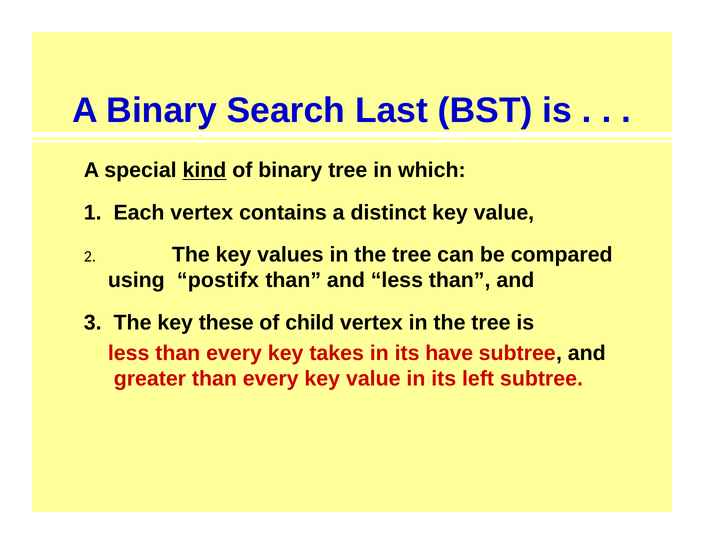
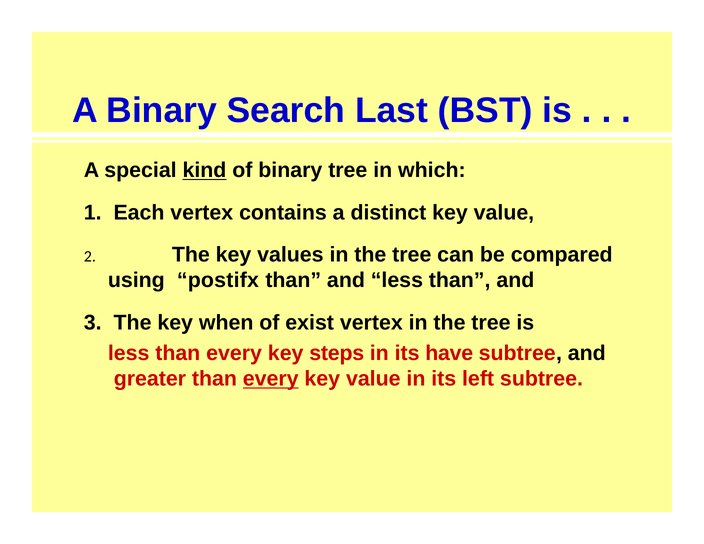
these: these -> when (226, 323)
child: child -> exist (310, 323)
takes: takes -> steps (337, 353)
every underline: none -> present (271, 379)
